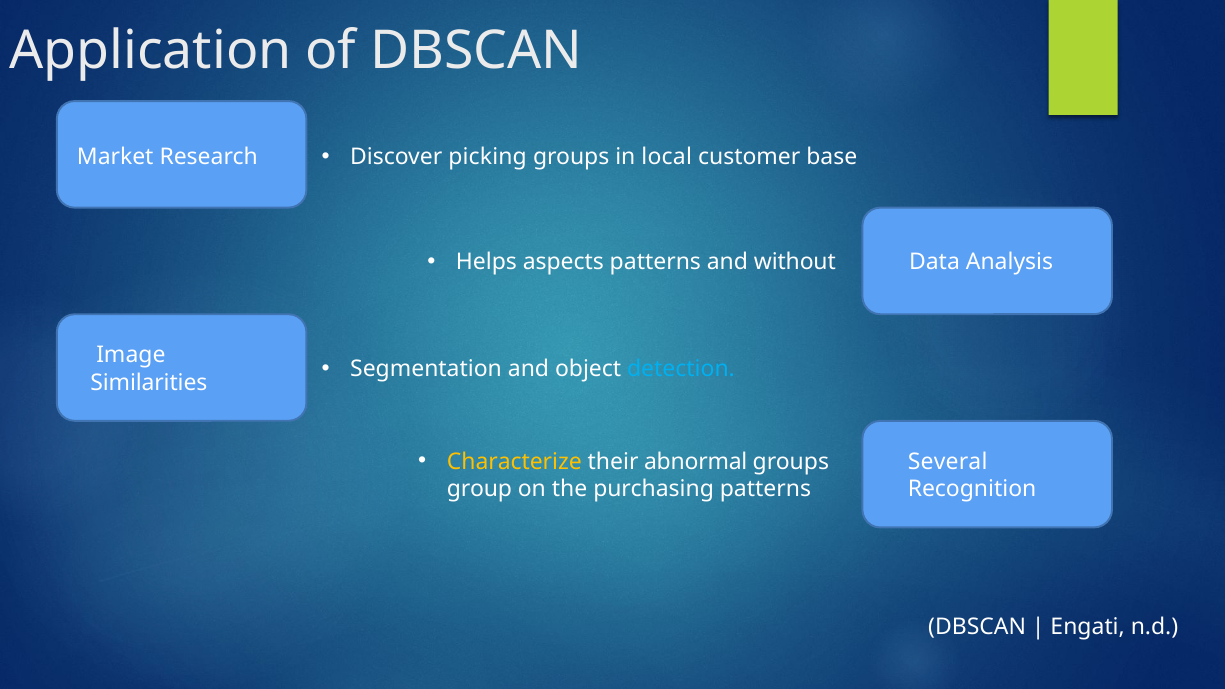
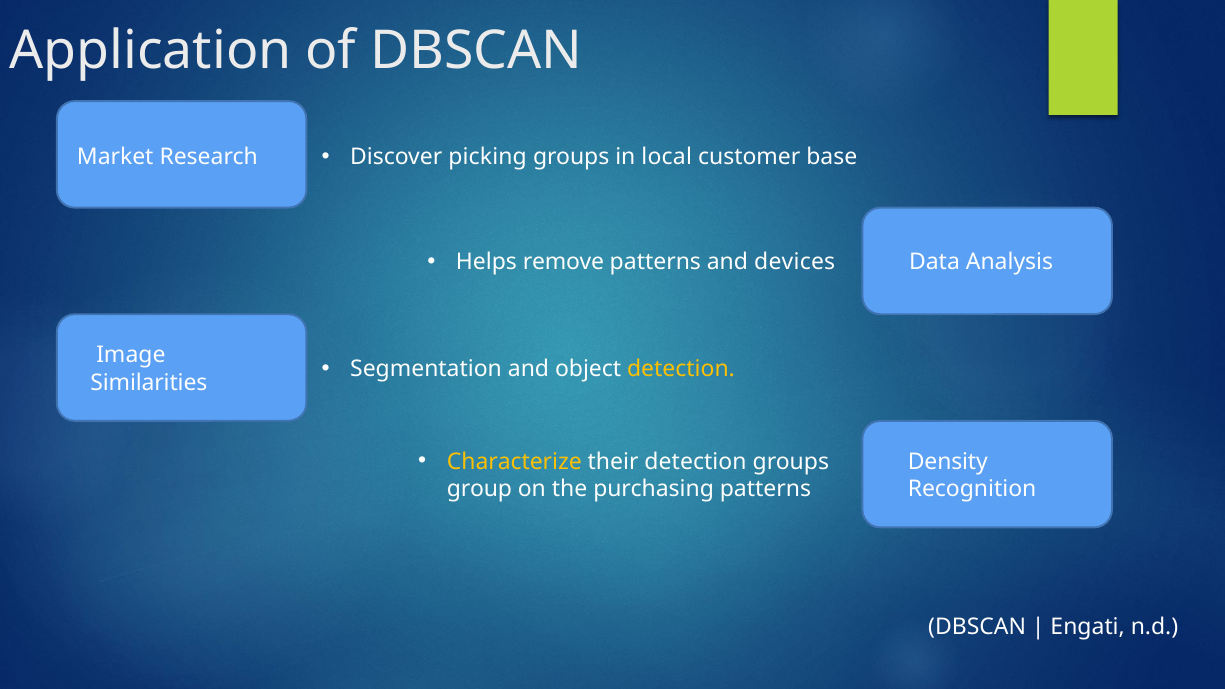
aspects: aspects -> remove (563, 262)
without: without -> devices (795, 262)
detection colour: light blue -> yellow (681, 369)
their abnormal: abnormal -> detection (696, 462)
Several: Several -> Density (948, 462)
